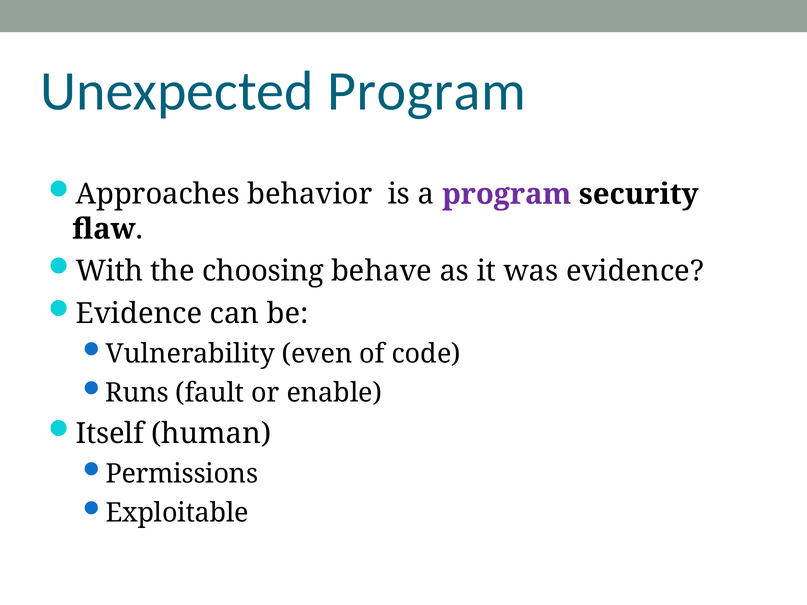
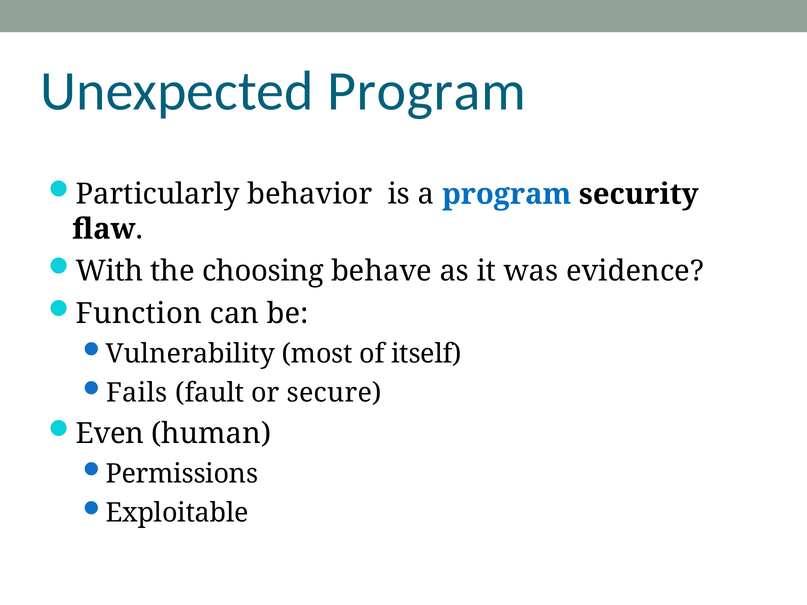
Approaches: Approaches -> Particularly (158, 194)
program colour: purple -> blue (507, 194)
Evidence: Evidence -> Function (139, 314)
even: even -> most (317, 354)
code: code -> itself (426, 354)
Runs: Runs -> Fails (137, 393)
enable: enable -> secure (334, 393)
Itself: Itself -> Even (110, 434)
